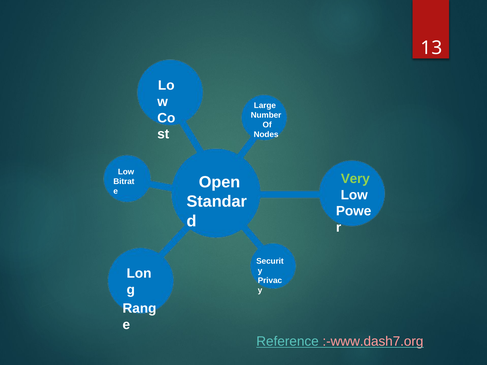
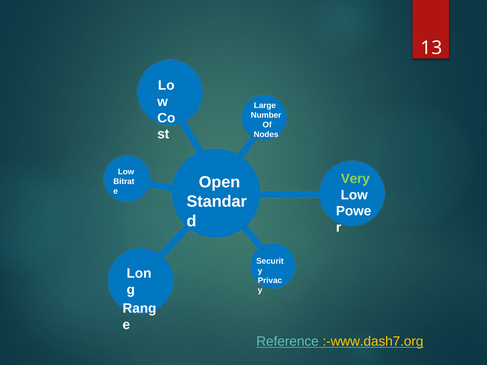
:-www.dash7.org colour: pink -> yellow (373, 342)
